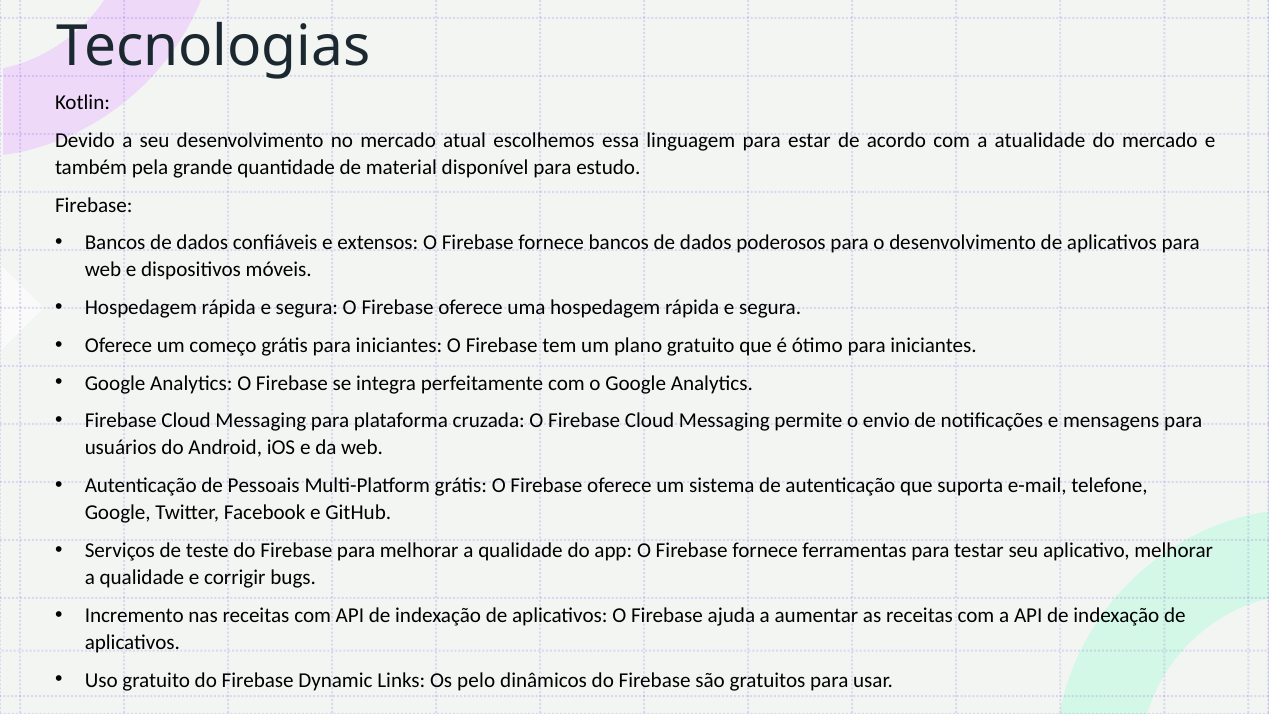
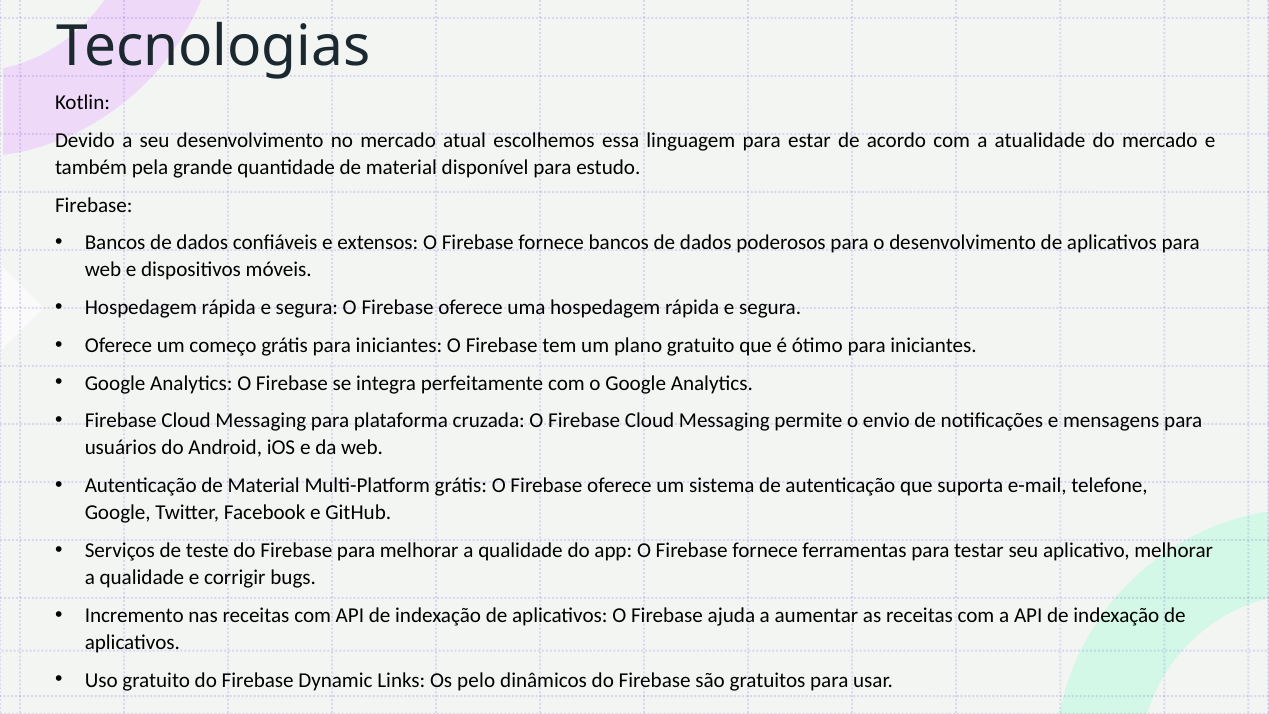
Autenticação de Pessoais: Pessoais -> Material (264, 485)
